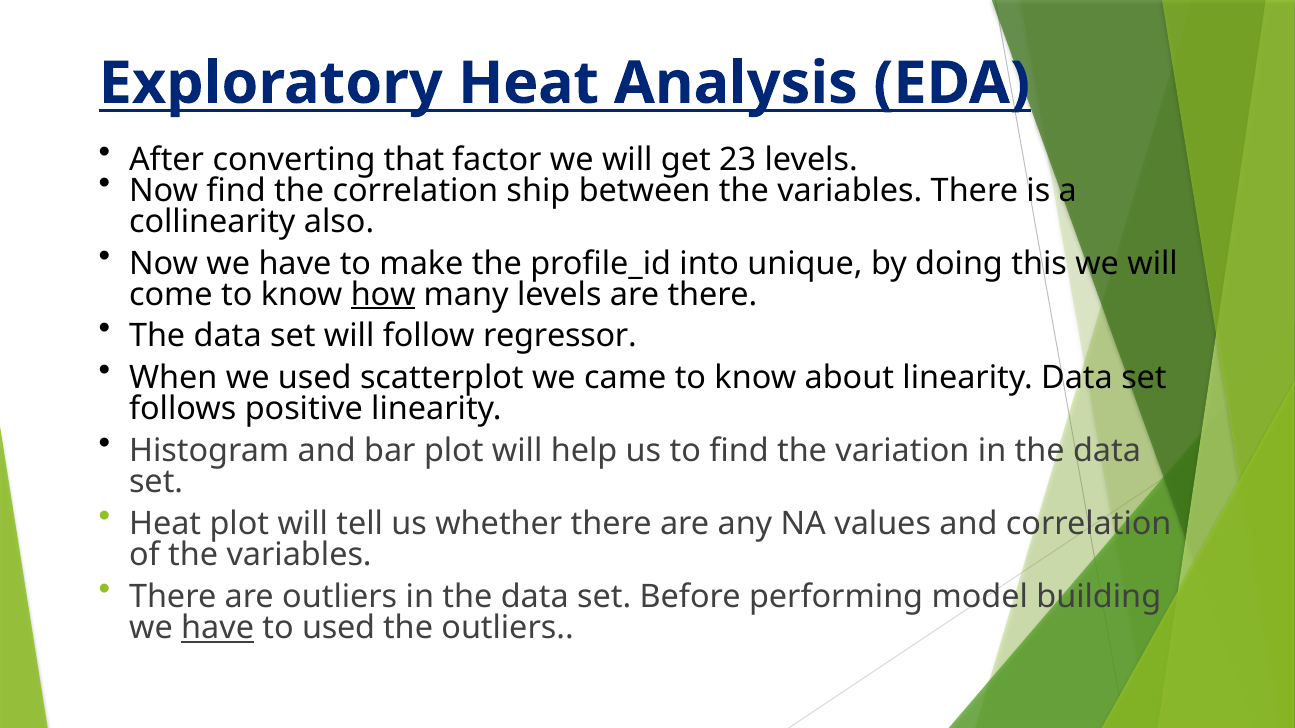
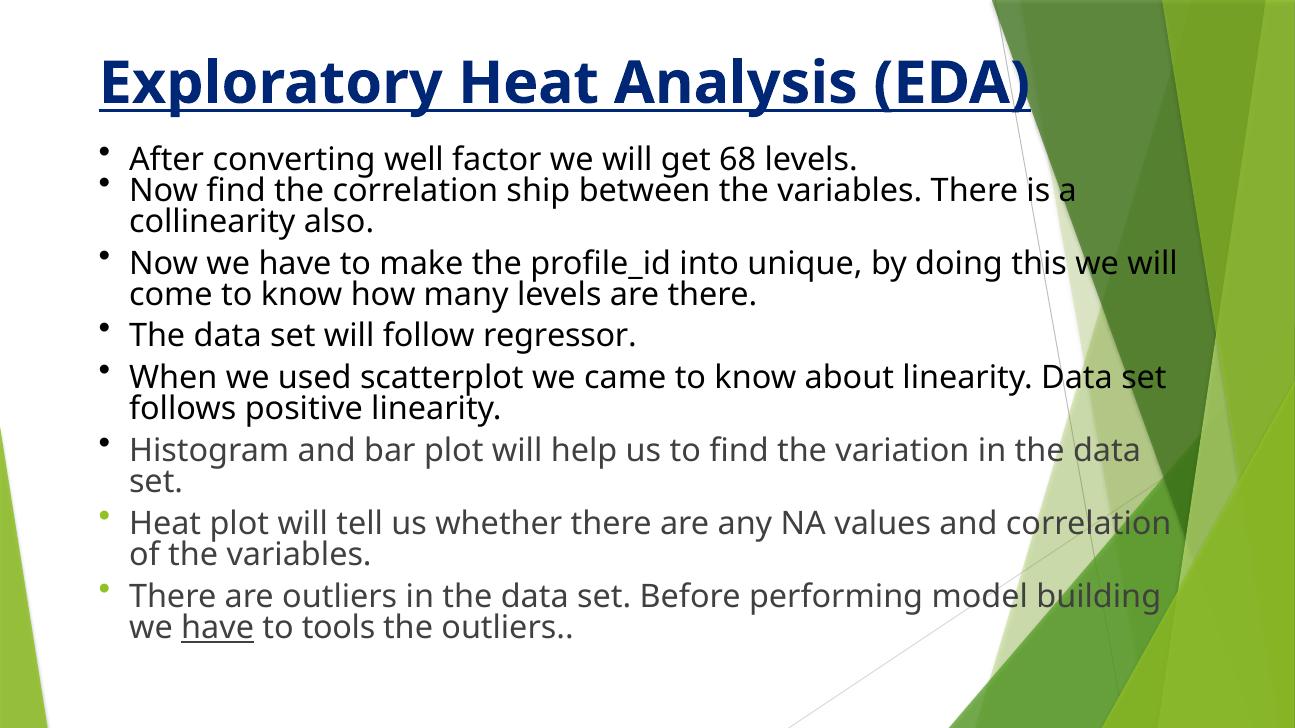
that: that -> well (414, 159)
23: 23 -> 68 (738, 159)
how underline: present -> none (383, 295)
to used: used -> tools (339, 628)
